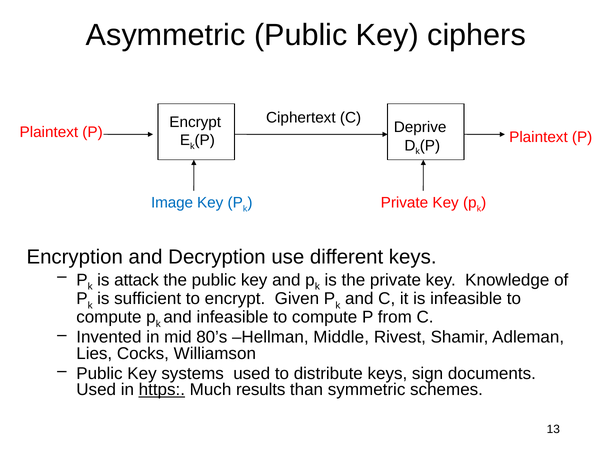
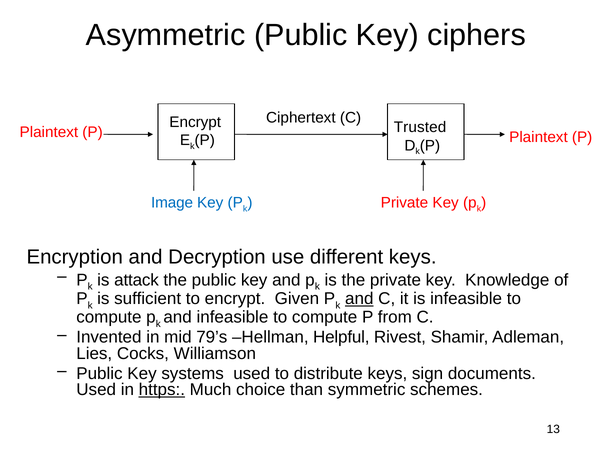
Deprive: Deprive -> Trusted (420, 127)
and underline: none -> present (359, 299)
80’s: 80’s -> 79’s (212, 337)
Middle: Middle -> Helpful (341, 337)
results: results -> choice (261, 390)
